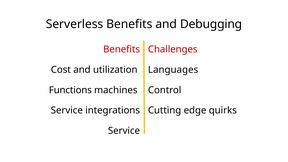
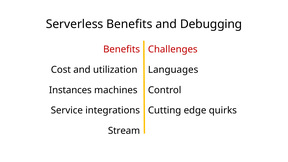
Functions: Functions -> Instances (70, 90)
Service: Service -> Stream (124, 131)
